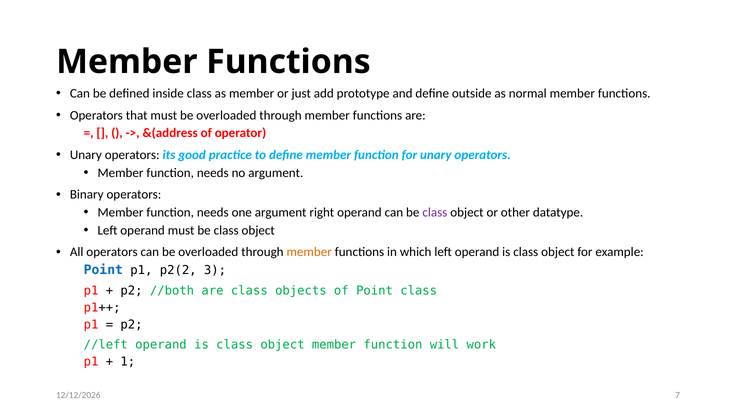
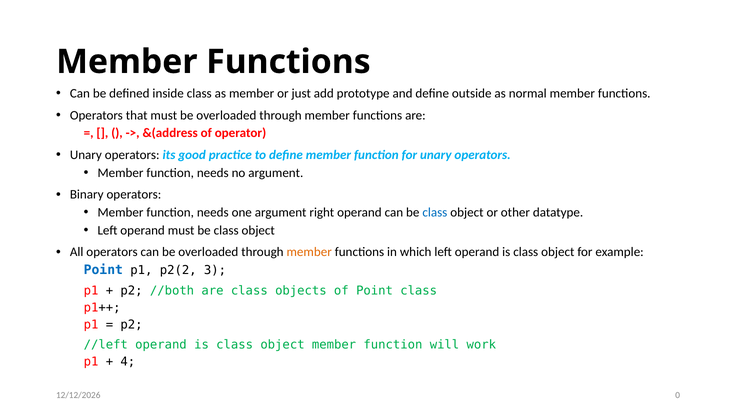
class colour: purple -> blue (435, 212)
1: 1 -> 4 (128, 362)
7: 7 -> 0 (678, 395)
